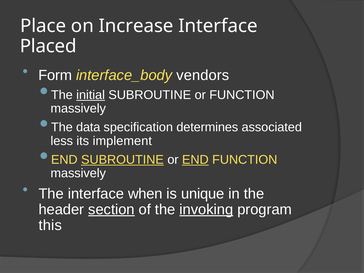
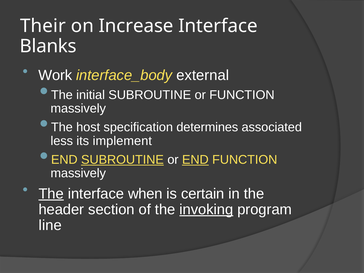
Place: Place -> Their (43, 26)
Placed: Placed -> Blanks (48, 46)
Form: Form -> Work (55, 75)
vendors: vendors -> external (203, 75)
initial underline: present -> none (91, 95)
data: data -> host (88, 127)
The underline: none -> present (51, 194)
unique: unique -> certain (203, 194)
section underline: present -> none (111, 210)
this: this -> line (50, 225)
